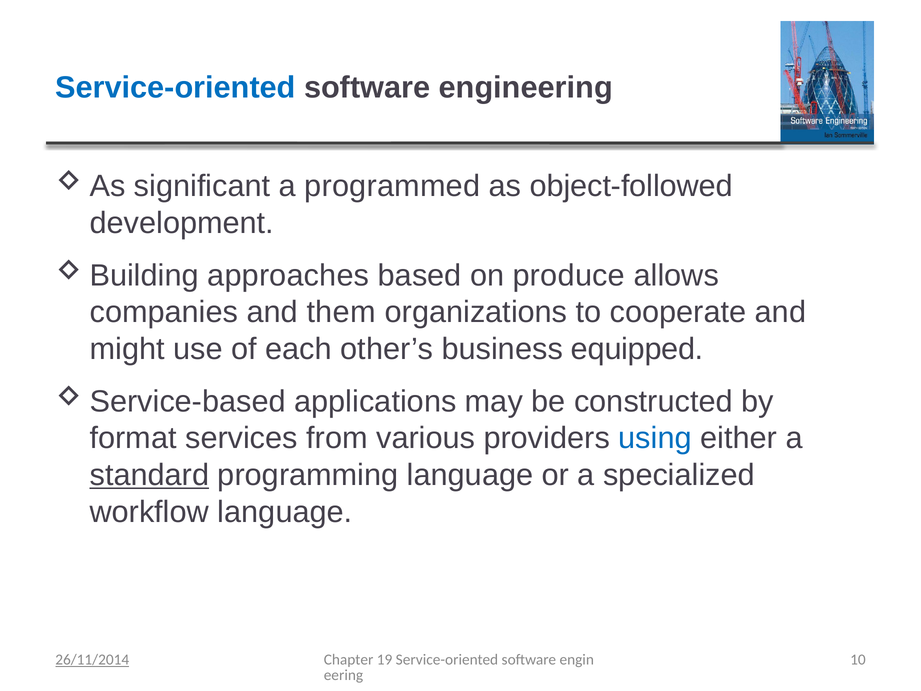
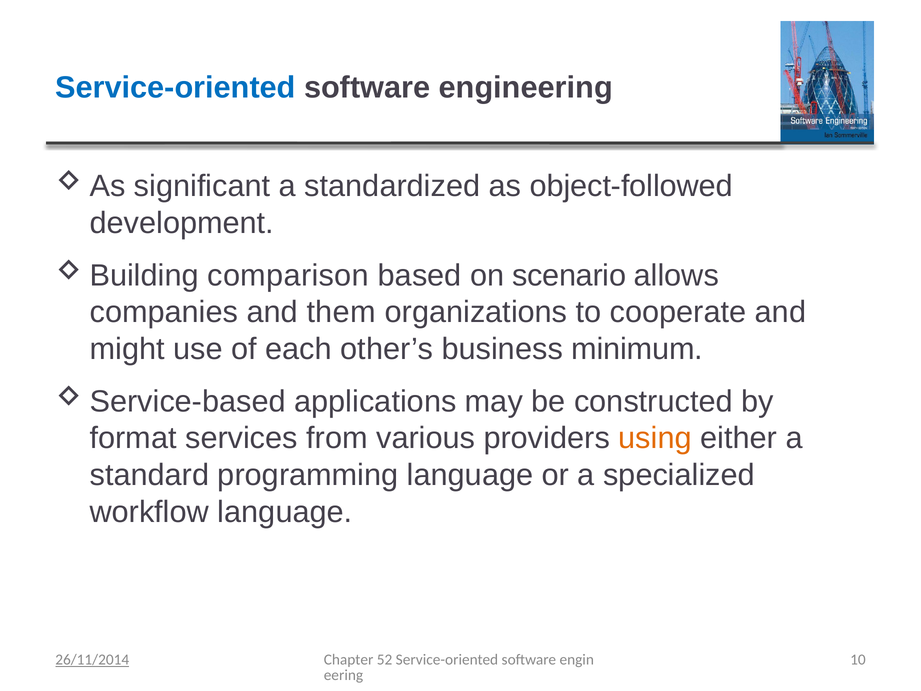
programmed: programmed -> standardized (392, 186)
approaches: approaches -> comparison (288, 275)
produce: produce -> scenario (569, 275)
equipped: equipped -> minimum (637, 349)
using colour: blue -> orange (655, 438)
standard underline: present -> none (149, 475)
19: 19 -> 52 (385, 660)
